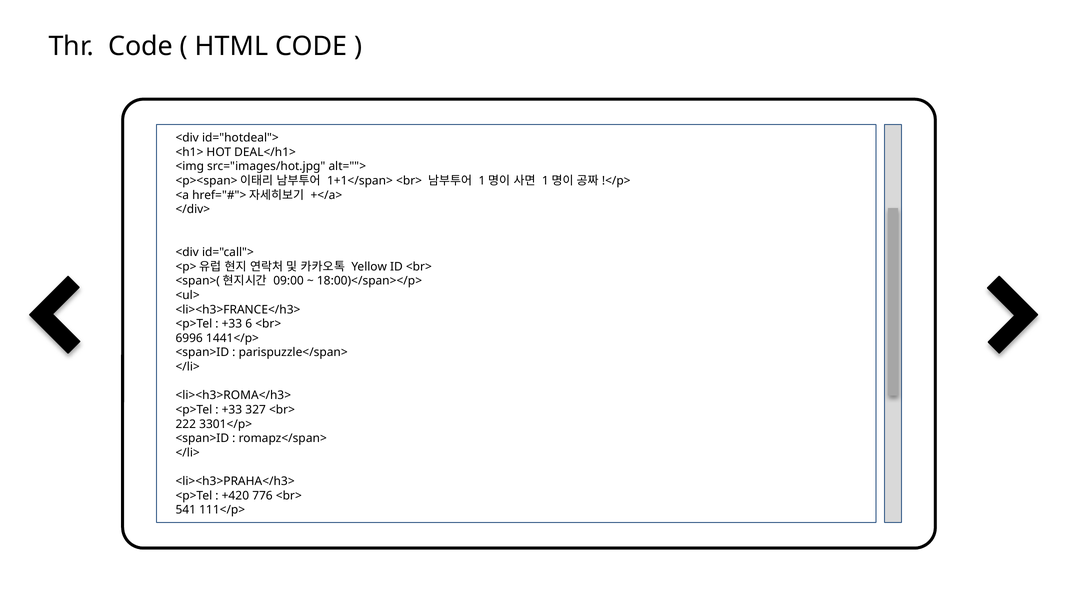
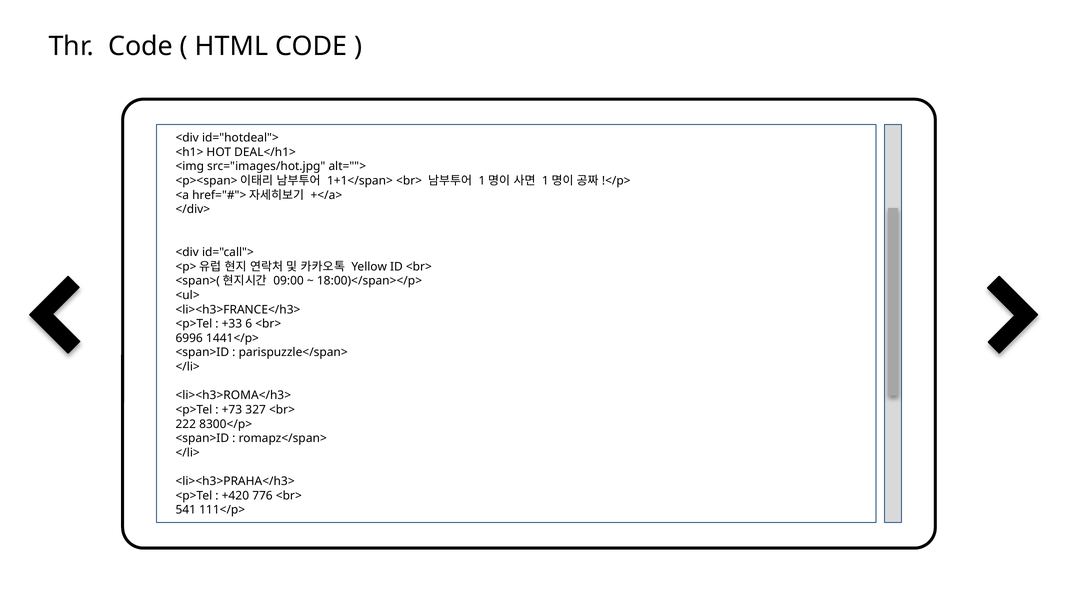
+33: +33 -> +73 (232, 410)
3301</p>: 3301</p> -> 8300</p> (226, 424)
